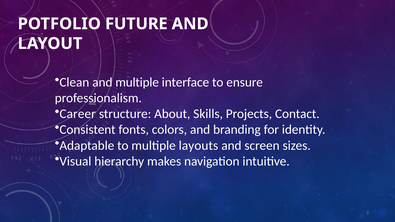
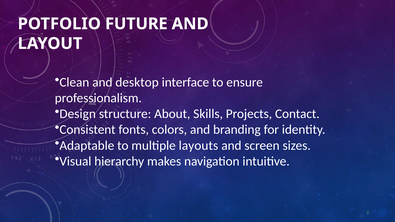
and multiple: multiple -> desktop (137, 82)
Career: Career -> Design (78, 114)
